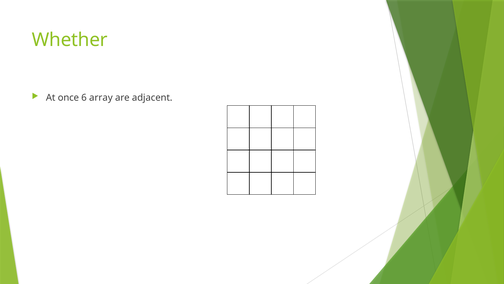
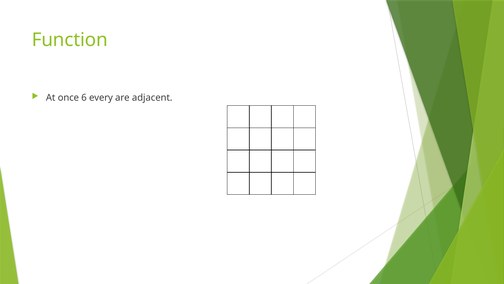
Whether: Whether -> Function (70, 40)
array: array -> every (101, 98)
